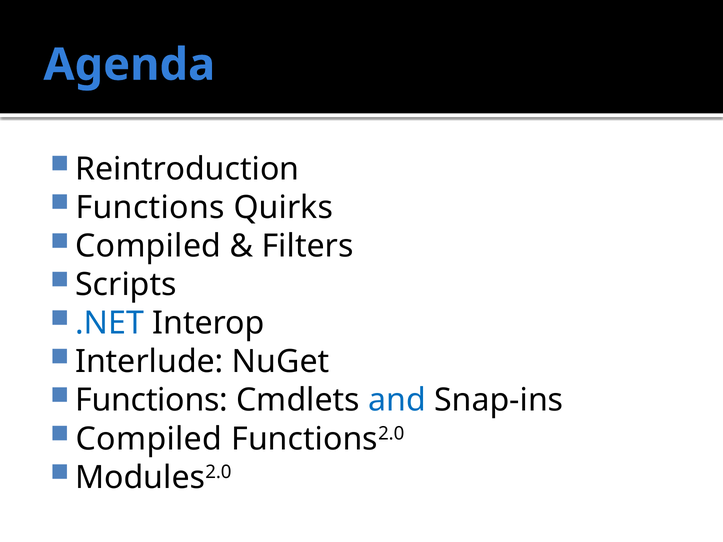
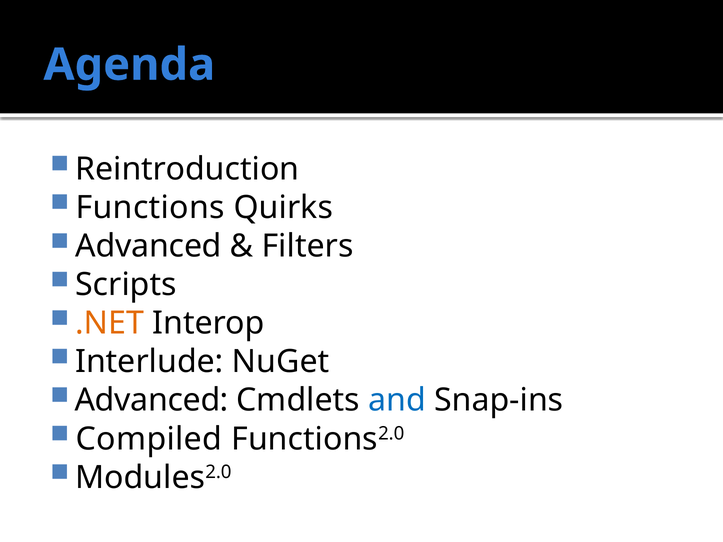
Compiled: Compiled -> Advanced (148, 246)
.NET colour: blue -> orange (110, 323)
Functions: Functions -> Advanced (152, 401)
